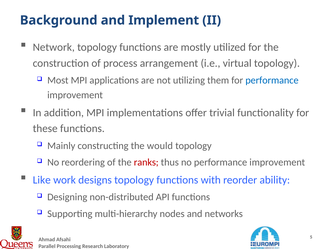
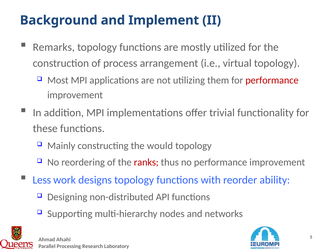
Network: Network -> Remarks (54, 47)
performance colour: blue -> red (272, 80)
Like: Like -> Less (42, 180)
